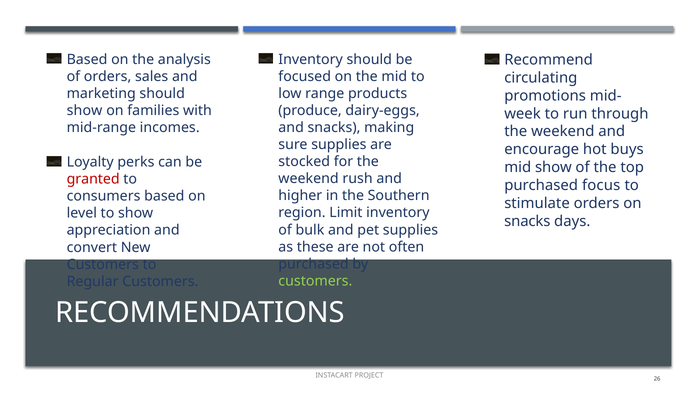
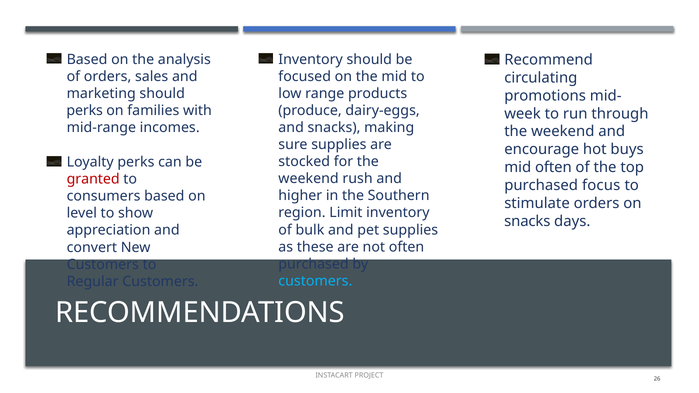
show: show -> perks (85, 111)
mid show: show -> often (553, 167)
customers colour: light green -> light blue (315, 281)
